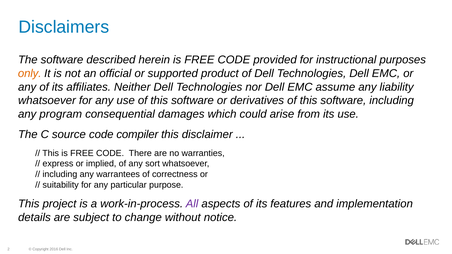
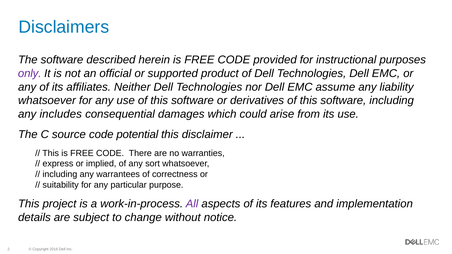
only colour: orange -> purple (30, 74)
program: program -> includes (61, 114)
compiler: compiler -> potential (137, 135)
